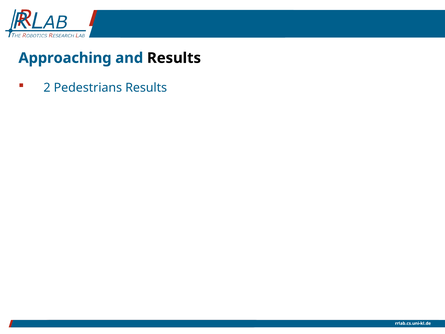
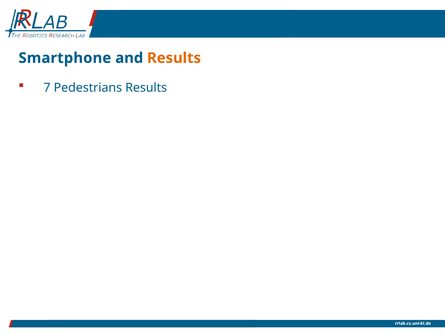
Approaching: Approaching -> Smartphone (65, 58)
Results colour: black -> orange (174, 58)
2: 2 -> 7 (47, 88)
